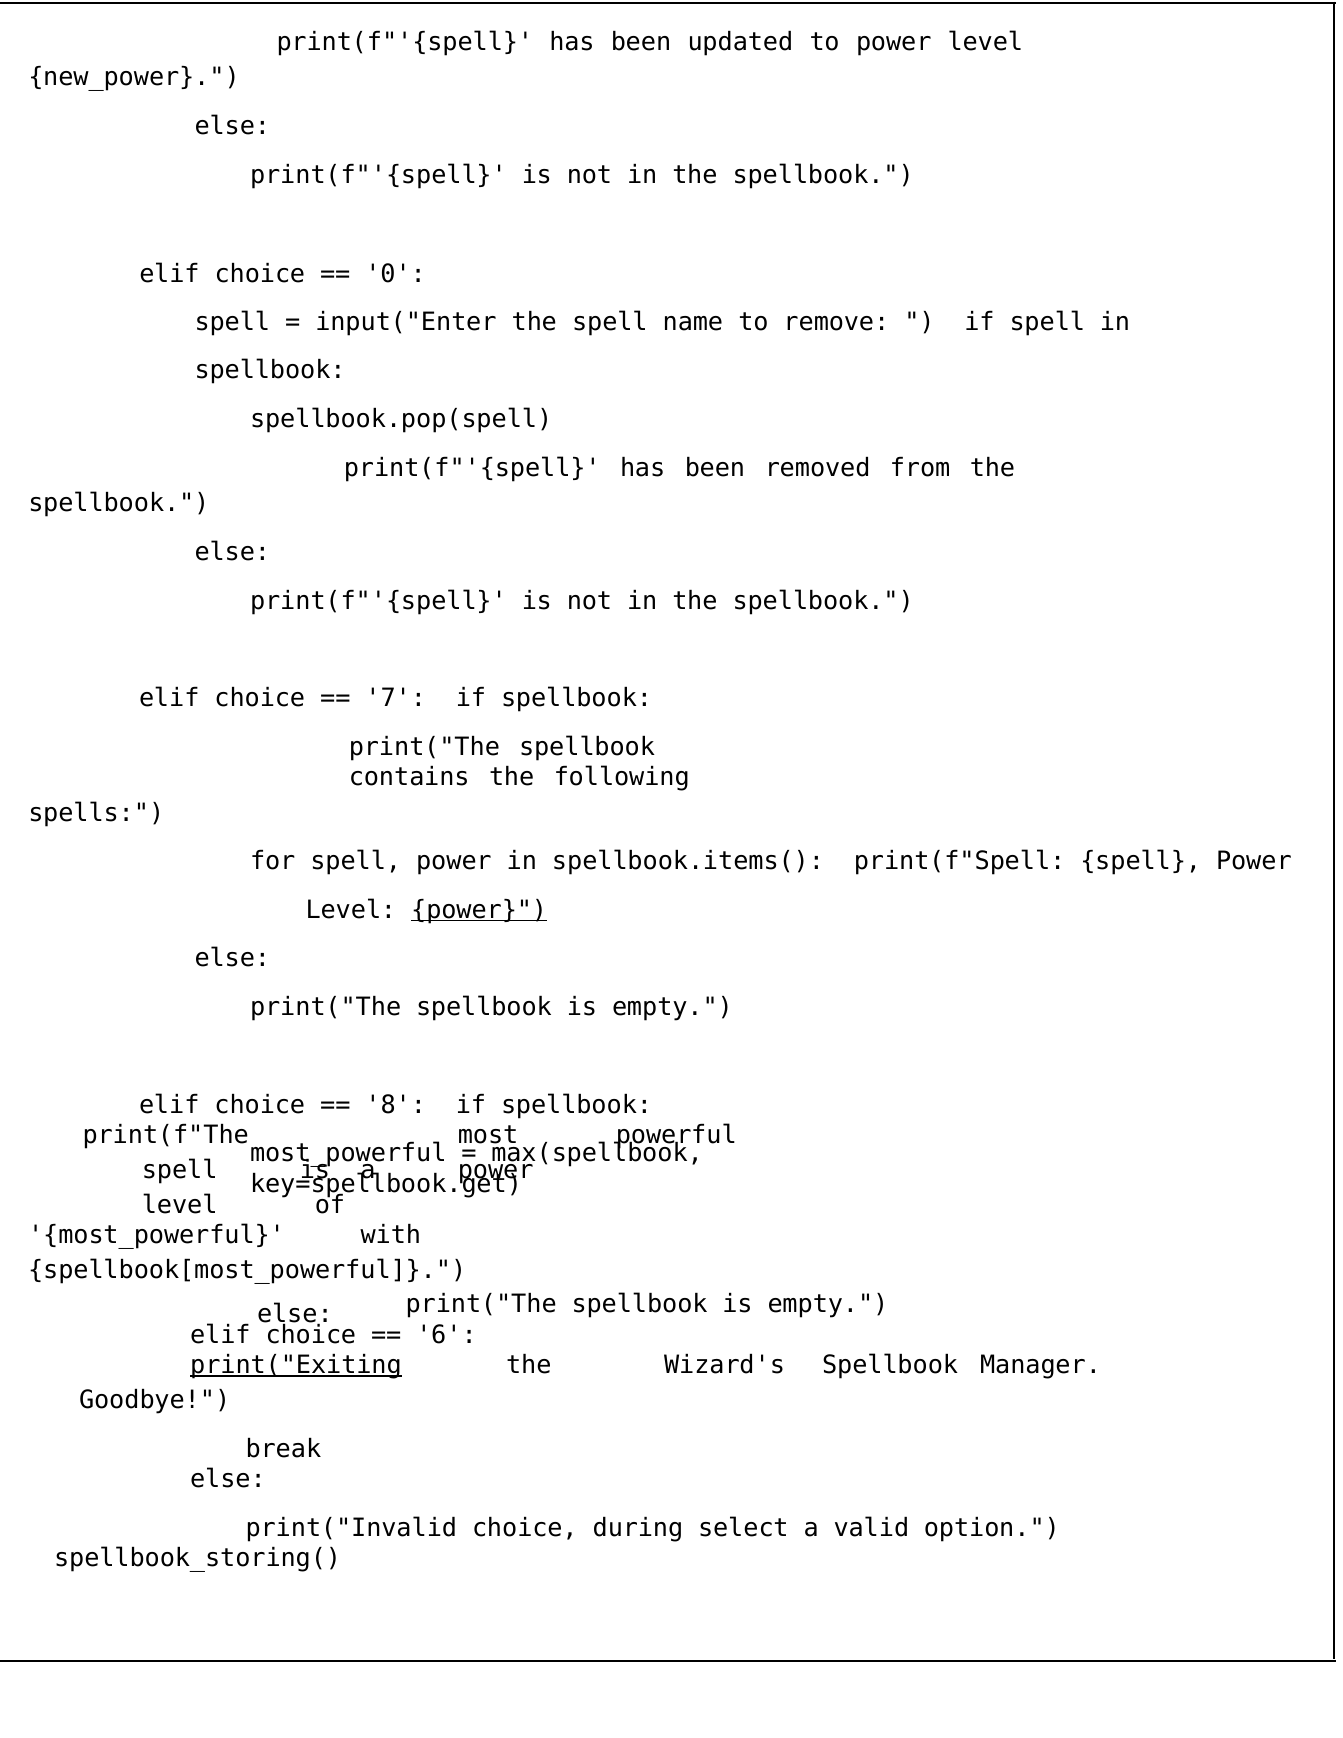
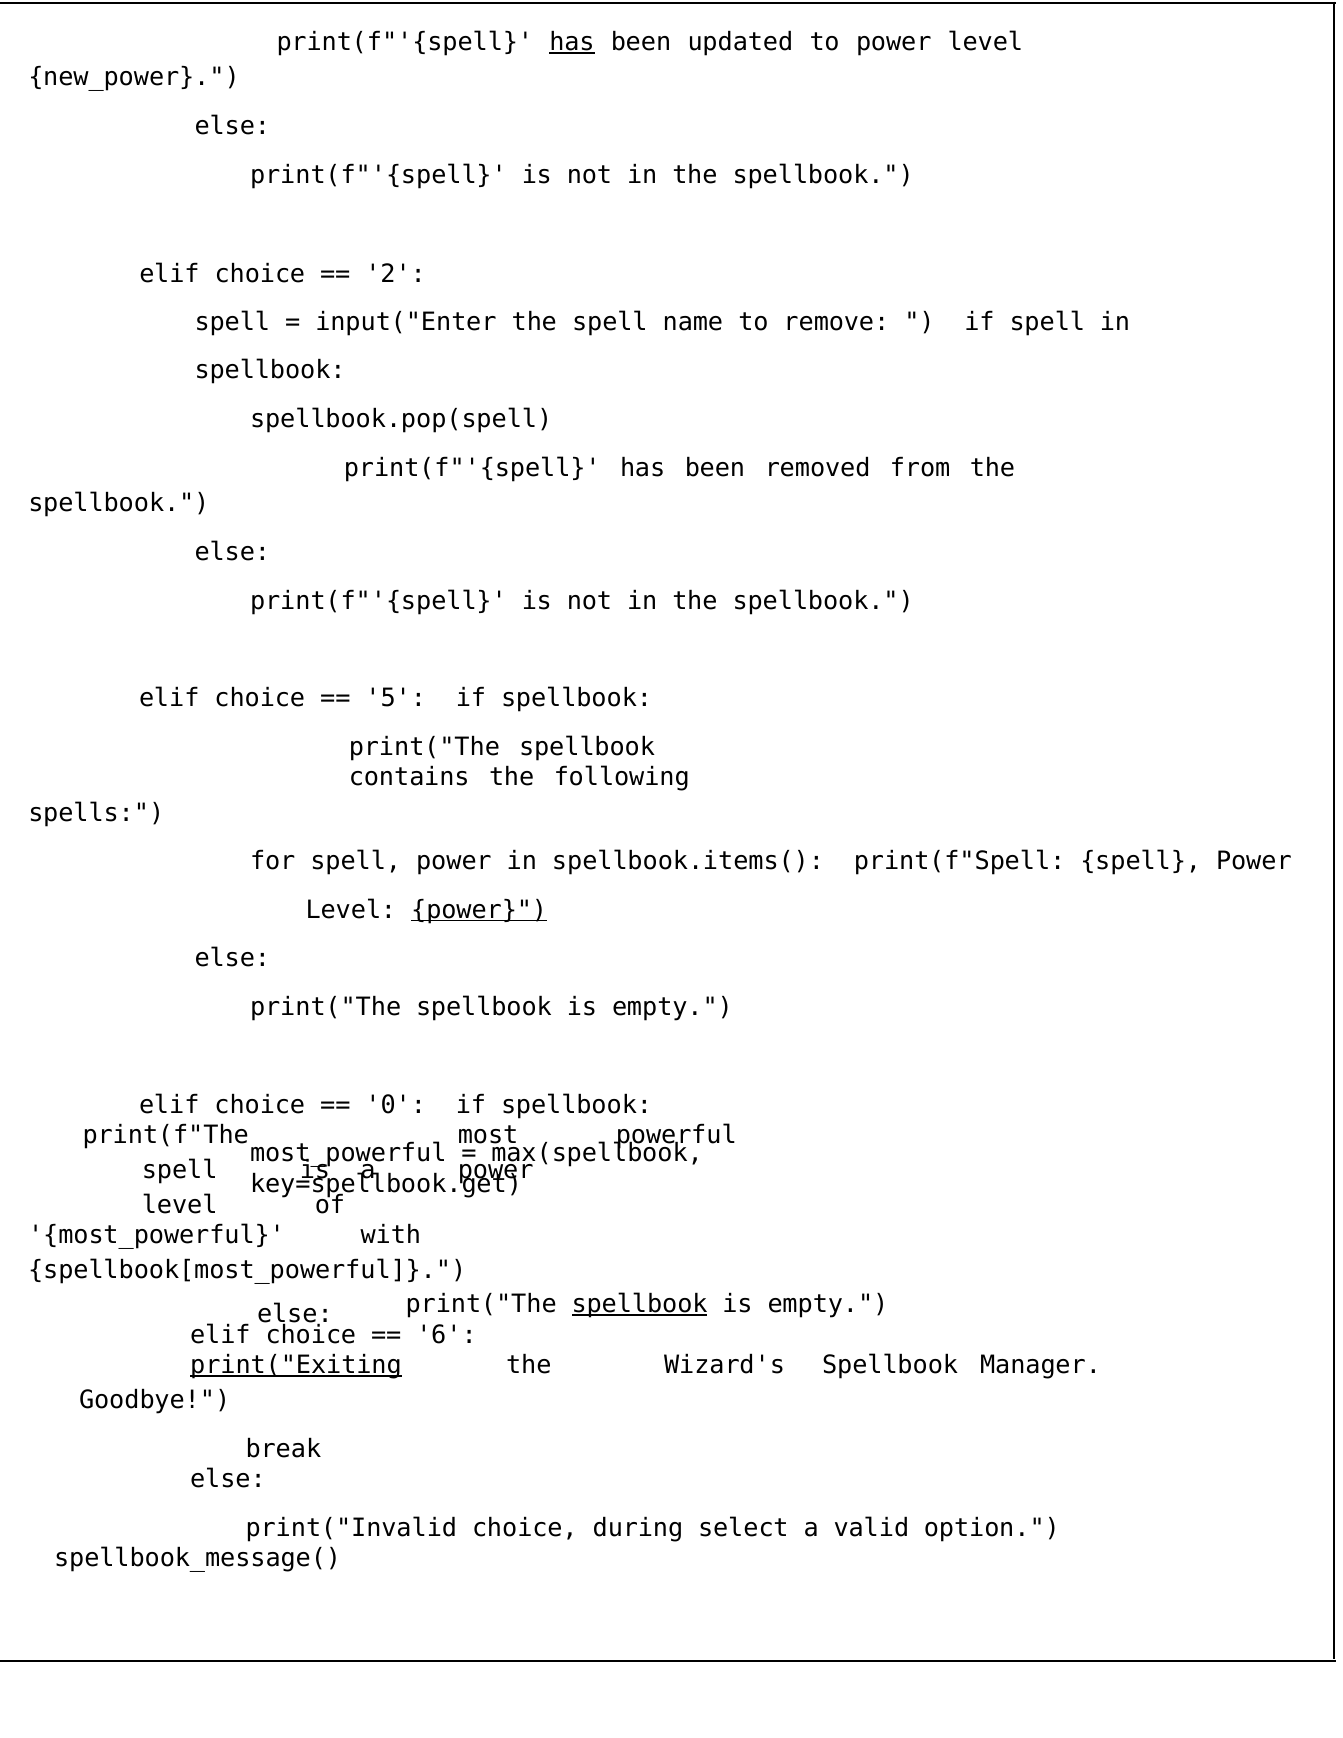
has underline: none -> present (572, 42)
0: 0 -> 2 (396, 274)
7: 7 -> 5 (396, 698)
8: 8 -> 0 (396, 1105)
spellbook underline: none -> present (640, 1304)
spellbook_storing(: spellbook_storing( -> spellbook_message( (198, 1558)
